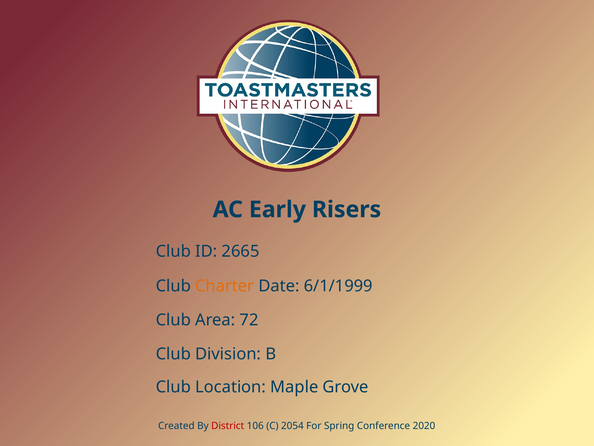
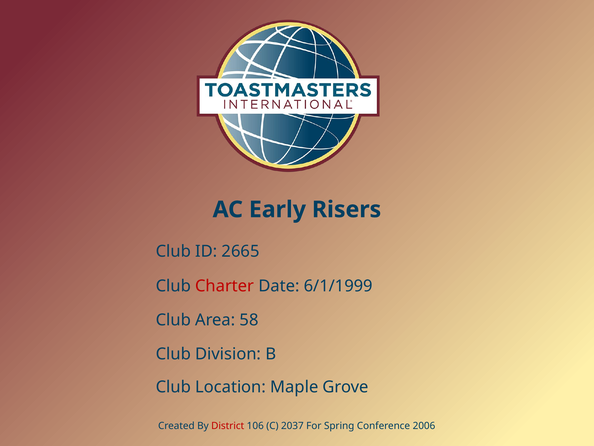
Charter colour: orange -> red (225, 286)
72: 72 -> 58 (249, 320)
2054: 2054 -> 2037 (292, 426)
2020: 2020 -> 2006 (424, 426)
